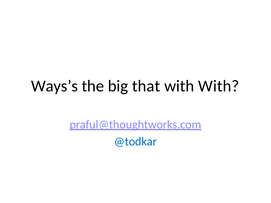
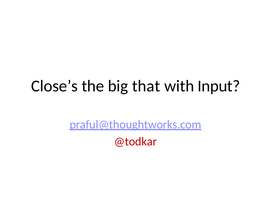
Ways’s: Ways’s -> Close’s (54, 86)
with With: With -> Input (219, 86)
@todkar colour: blue -> red (136, 142)
